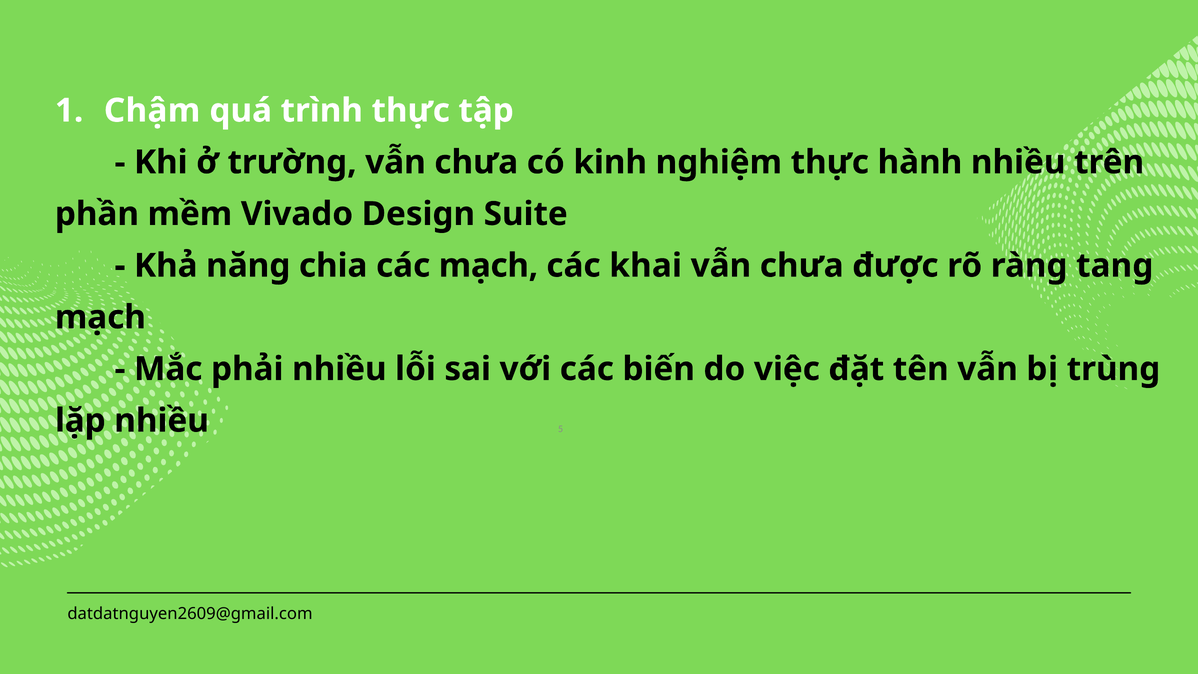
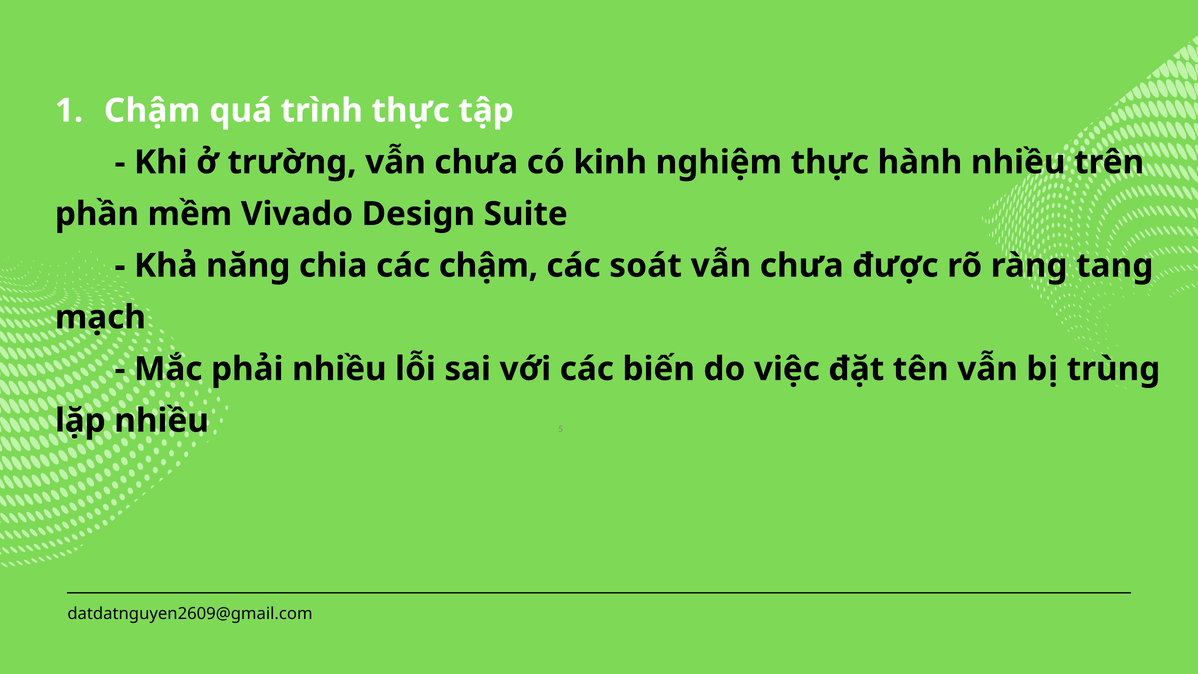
các mạch: mạch -> chậm (488, 266)
khai: khai -> soát (646, 266)
